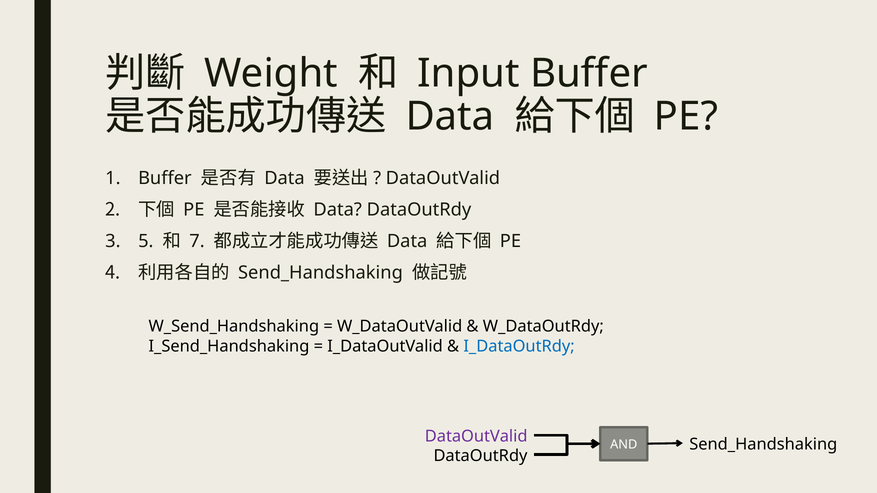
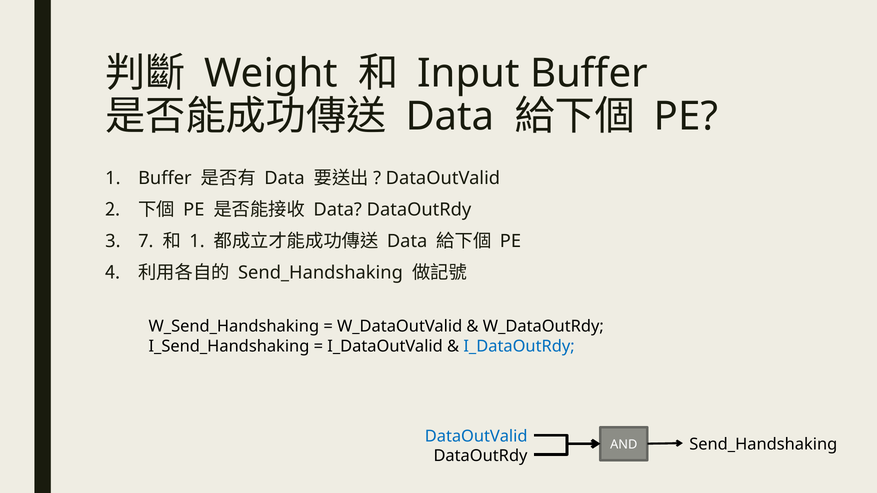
5: 5 -> 7 (146, 241)
7: 7 -> 1 (197, 241)
DataOutValid colour: purple -> blue (476, 437)
